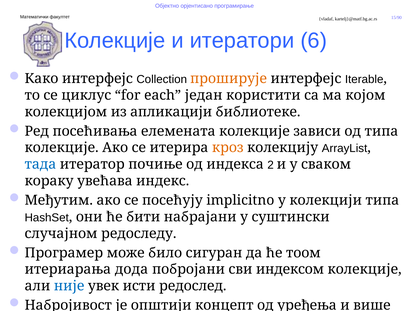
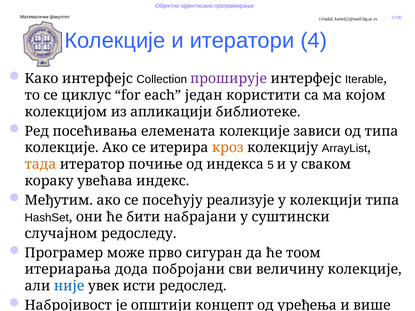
6: 6 -> 4 (314, 41)
проширује colour: orange -> purple (229, 79)
тада colour: blue -> orange (40, 164)
2: 2 -> 5 (271, 165)
implicitno: implicitno -> реализује (240, 200)
било: било -> прво (165, 253)
индексом: индексом -> величину (290, 270)
